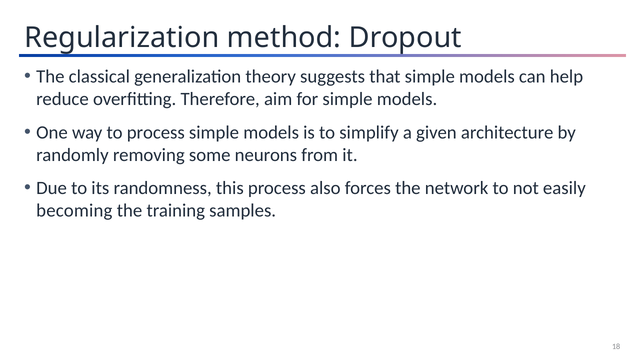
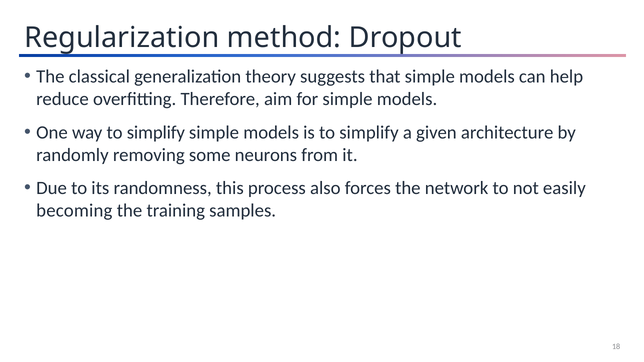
way to process: process -> simplify (156, 132)
